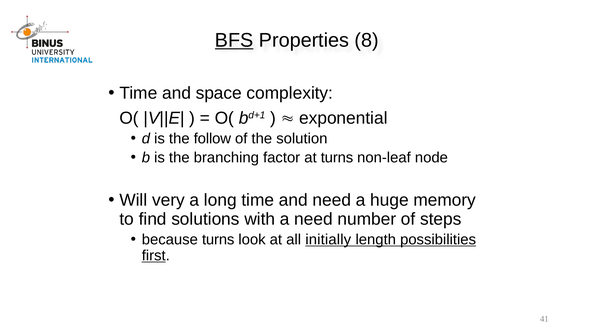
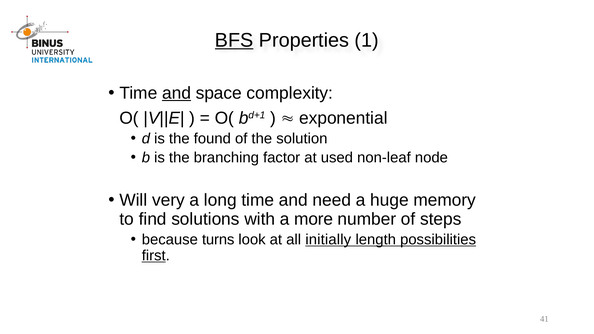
8: 8 -> 1 (367, 40)
and underline: none -> present (177, 93)
follow: follow -> found (212, 139)
at turns: turns -> used (337, 158)
a need: need -> more (314, 219)
